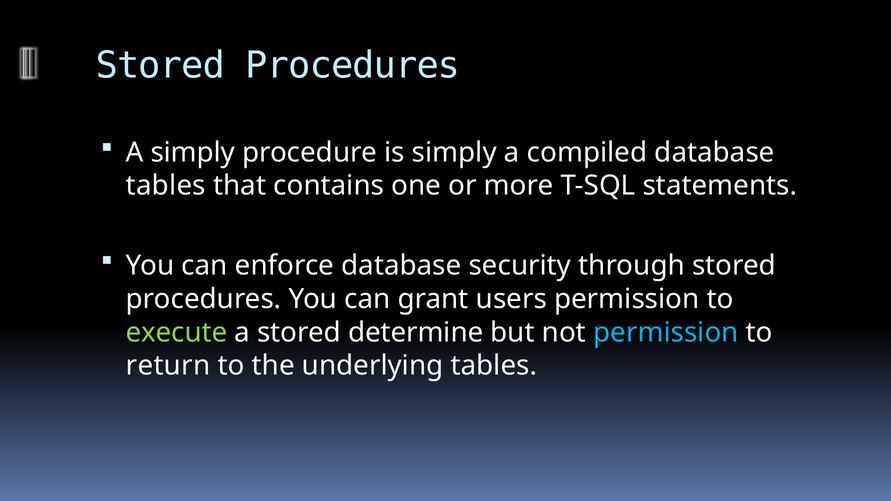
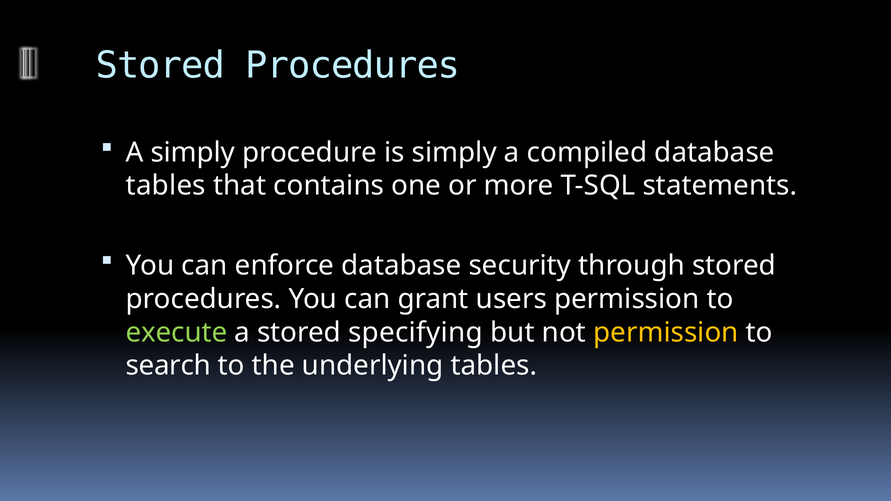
determine: determine -> specifying (416, 332)
permission colour: light blue -> yellow (666, 332)
return: return -> search (168, 366)
